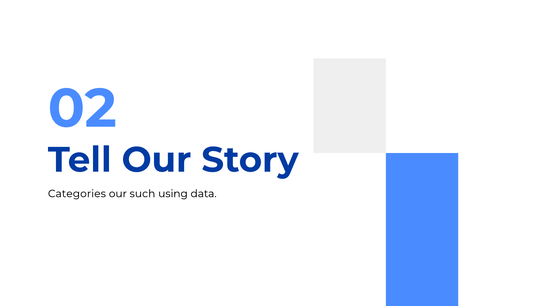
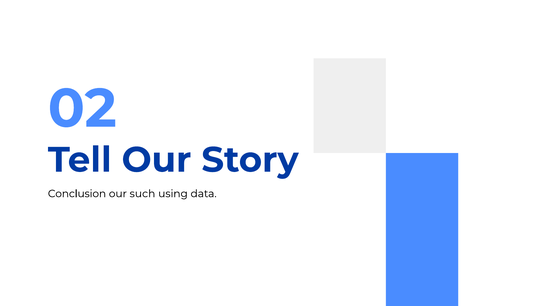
Categories: Categories -> Conclusion (77, 194)
